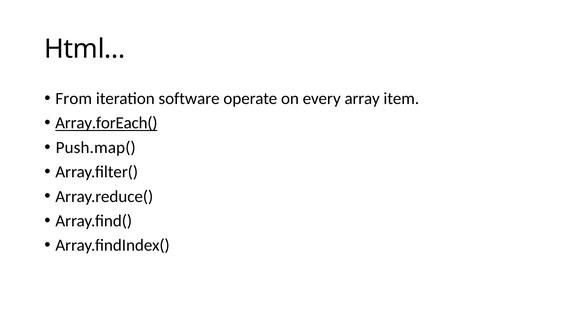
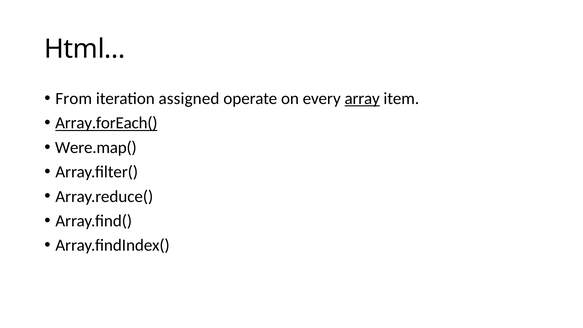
software: software -> assigned (189, 99)
array underline: none -> present (362, 99)
Push.map(: Push.map( -> Were.map( (96, 147)
